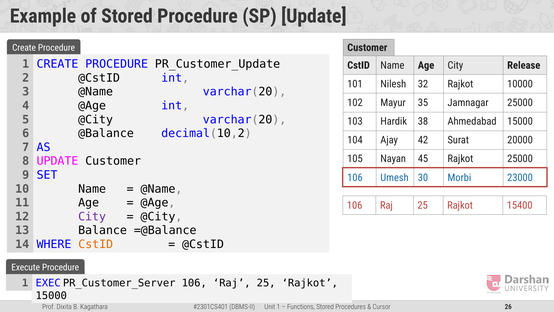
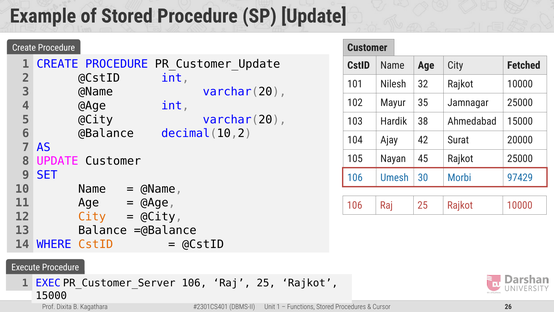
Release: Release -> Fetched (524, 65)
23000: 23000 -> 97429 (520, 177)
25 Rajkot 15400: 15400 -> 10000 (520, 205)
City colour: purple -> orange (92, 216)
